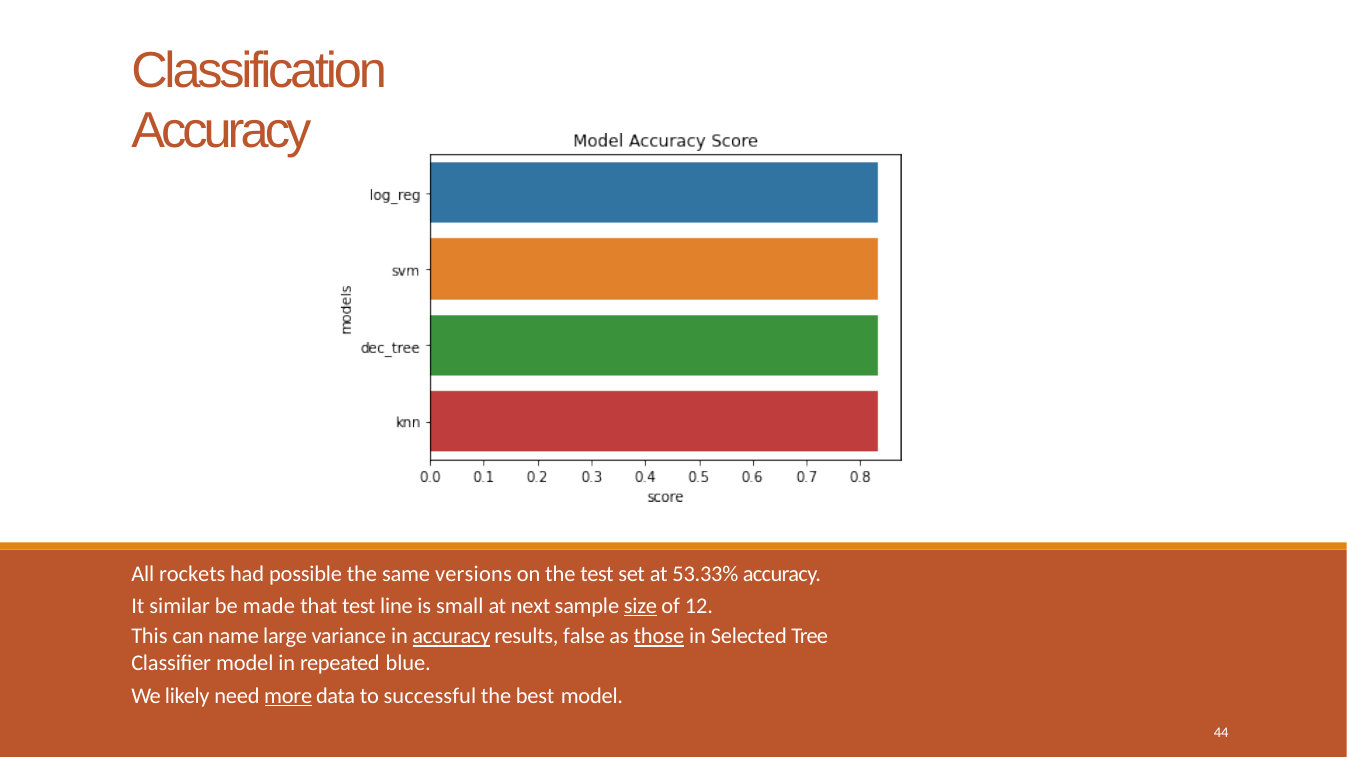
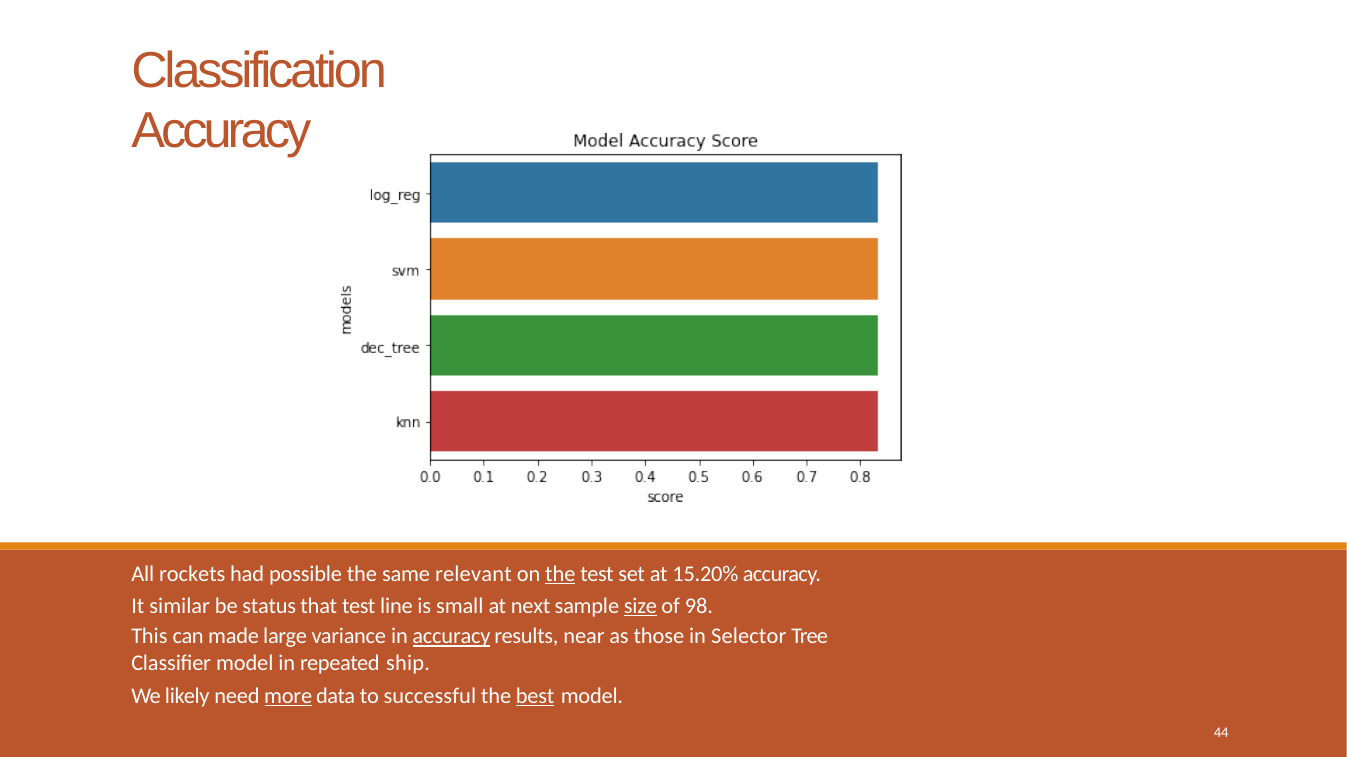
versions: versions -> relevant (473, 574)
the underline: none -> present (560, 574)
53.33%: 53.33% -> 15.20% (705, 574)
made: made -> status (269, 607)
12: 12 -> 98 (699, 607)
name: name -> made (234, 637)
false: false -> near (584, 637)
those underline: present -> none (659, 637)
Selected: Selected -> Selector (749, 637)
blue: blue -> ship (408, 664)
best underline: none -> present (535, 696)
